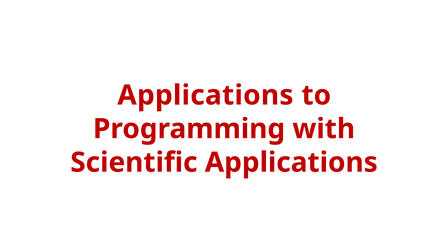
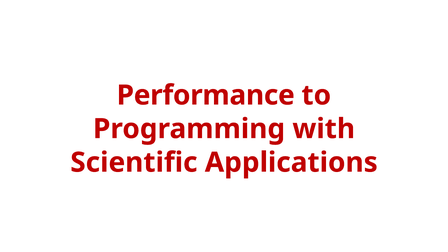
Applications: Applications -> Performance (206, 95)
